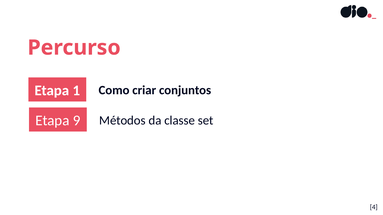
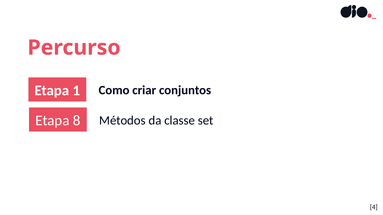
9: 9 -> 8 (77, 121)
